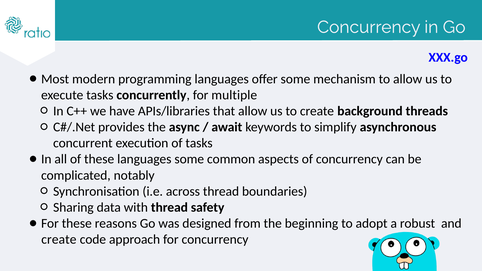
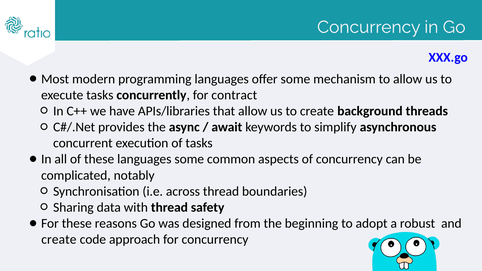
multiple: multiple -> contract (234, 95)
